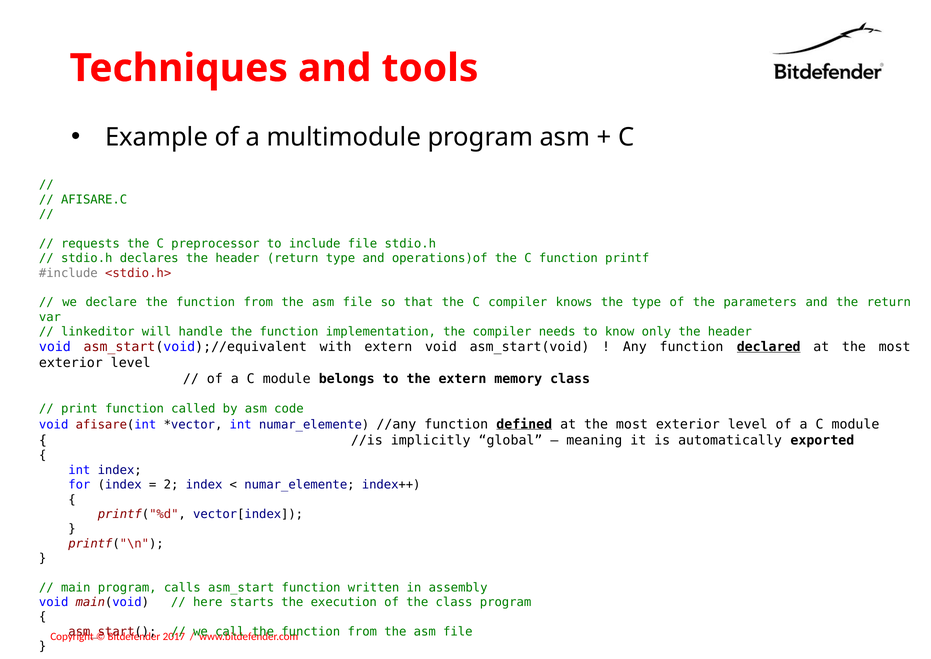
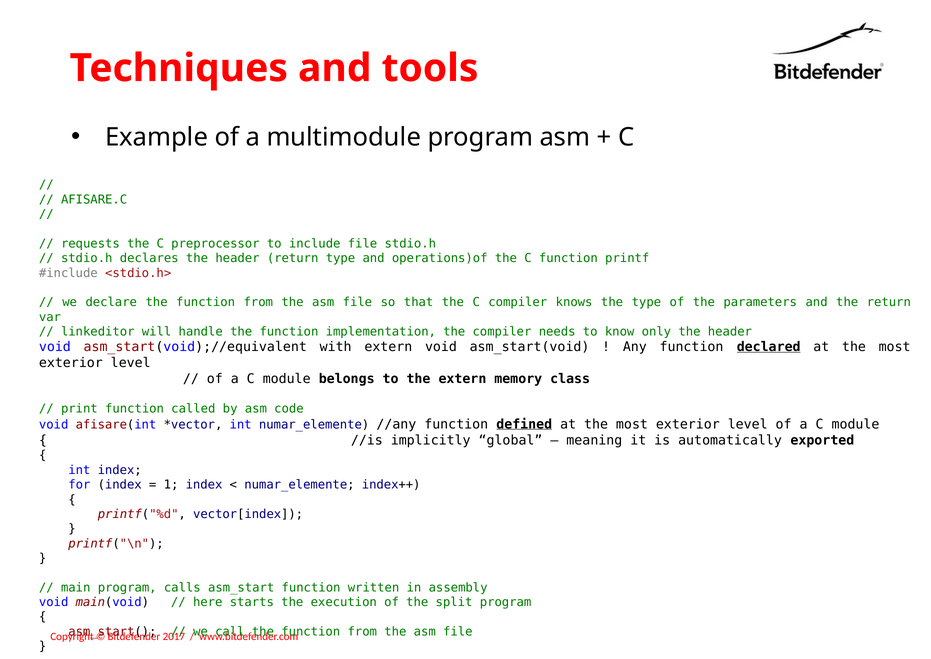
2: 2 -> 1 (171, 485)
the class: class -> split (454, 602)
